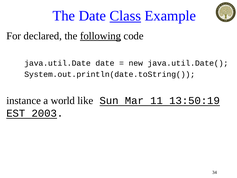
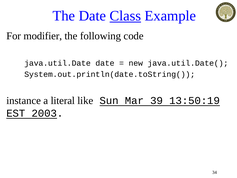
declared: declared -> modifier (43, 36)
following underline: present -> none (101, 36)
world: world -> literal (63, 100)
11: 11 -> 39 (157, 100)
